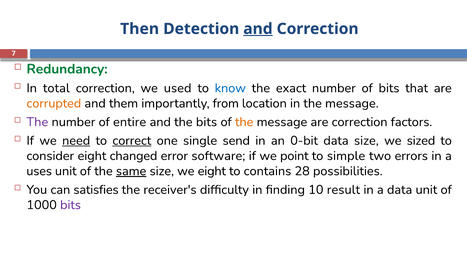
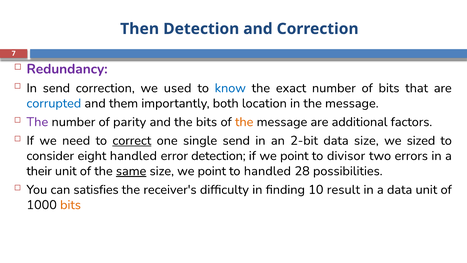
and underline: present -> none (258, 29)
Redundancy colour: green -> purple (67, 69)
In total: total -> send (56, 88)
corrupted colour: orange -> blue (54, 103)
from: from -> both (226, 103)
entire: entire -> parity (130, 122)
are correction: correction -> additional (360, 122)
need underline: present -> none (76, 140)
0-bit: 0-bit -> 2-bit (304, 140)
eight changed: changed -> handled (133, 156)
error software: software -> detection (218, 156)
simple: simple -> divisor (346, 156)
uses: uses -> their (39, 171)
size we eight: eight -> point (212, 171)
to contains: contains -> handled (267, 171)
bits colour: purple -> orange (71, 205)
